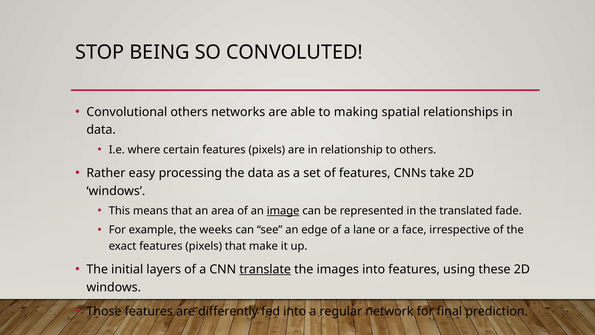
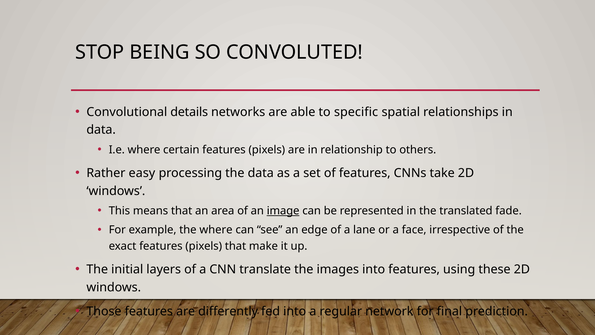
Convolutional others: others -> details (189, 112)
making: making -> specific (356, 112)
the weeks: weeks -> where (216, 230)
translate underline: present -> none (265, 269)
